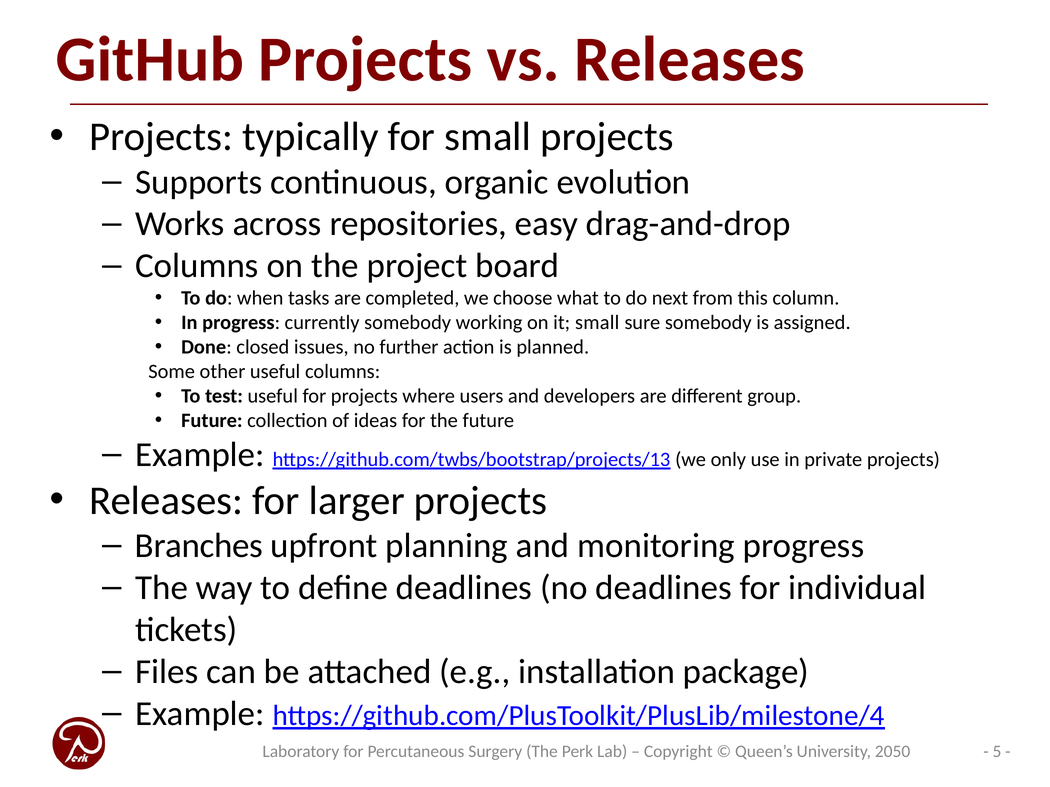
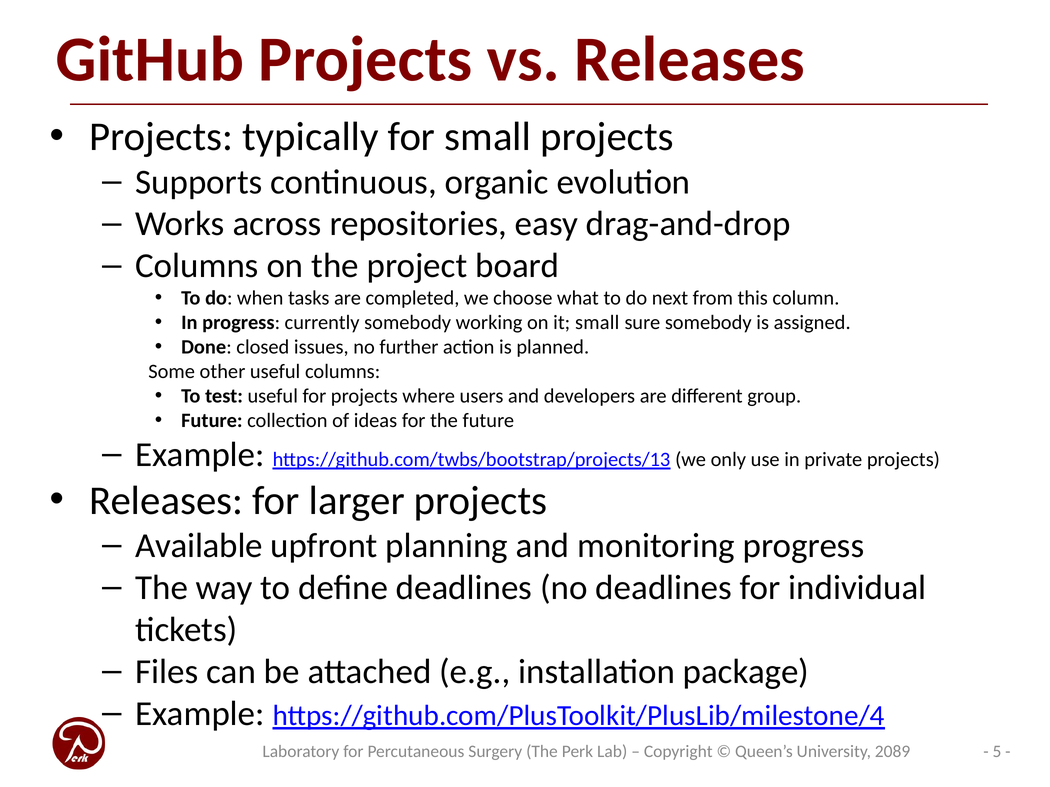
Branches: Branches -> Available (199, 546)
2050: 2050 -> 2089 (893, 752)
